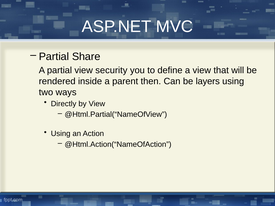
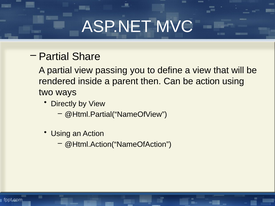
security: security -> passing (111, 70)
be layers: layers -> action (208, 81)
